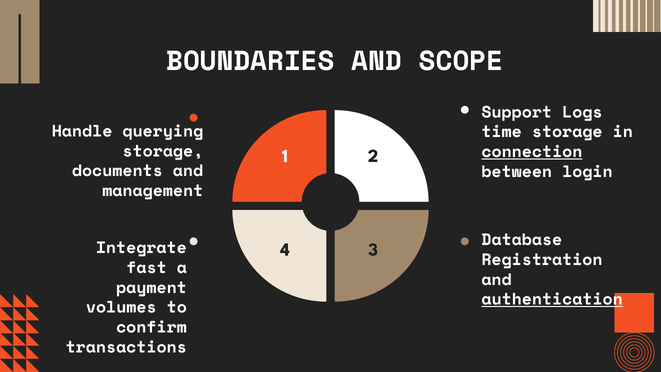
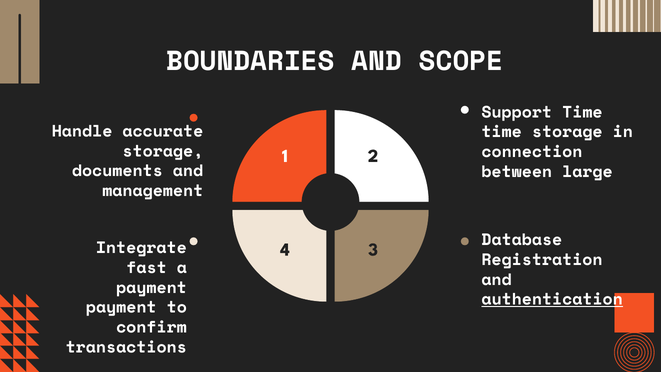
Support Logs: Logs -> Time (582, 112)
querying: querying -> accurate (163, 131)
connection underline: present -> none (532, 152)
login: login -> large (587, 172)
volumes: volumes -> payment (121, 307)
